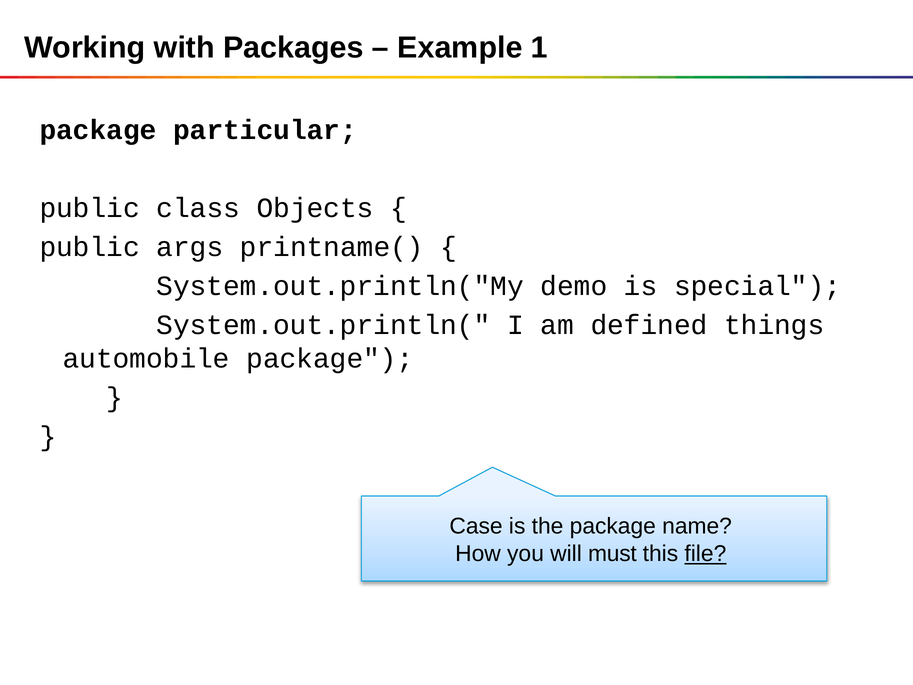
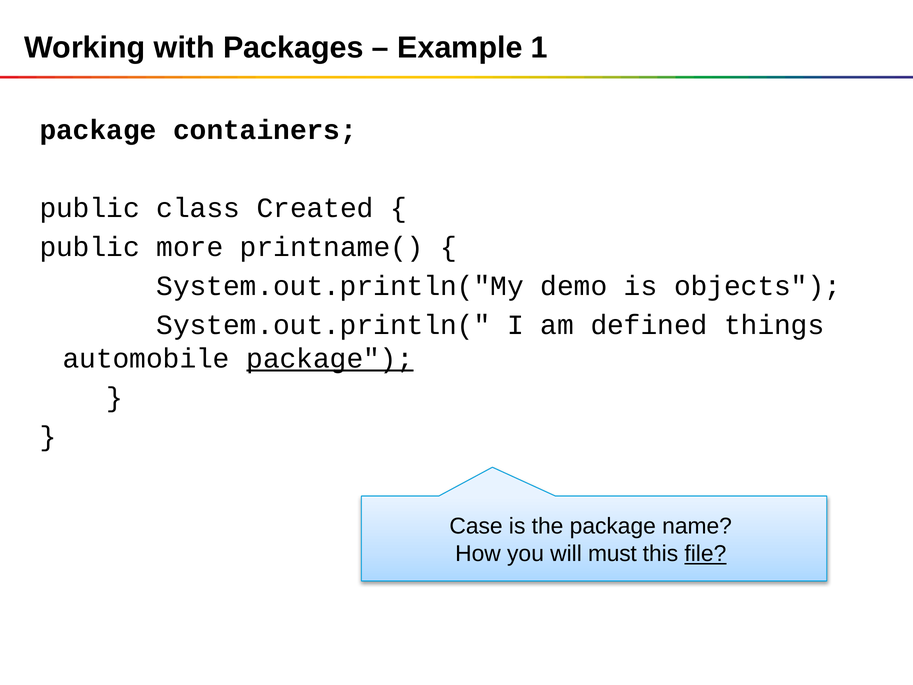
particular: particular -> containers (265, 130)
Objects: Objects -> Created (315, 208)
args: args -> more (190, 247)
special: special -> objects (758, 286)
package underline: none -> present (330, 358)
